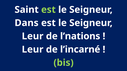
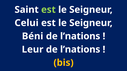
Dans: Dans -> Celui (27, 23)
Leur: Leur -> Béni (33, 36)
l’incarné: l’incarné -> l’nations (80, 50)
bis colour: light green -> yellow (64, 63)
